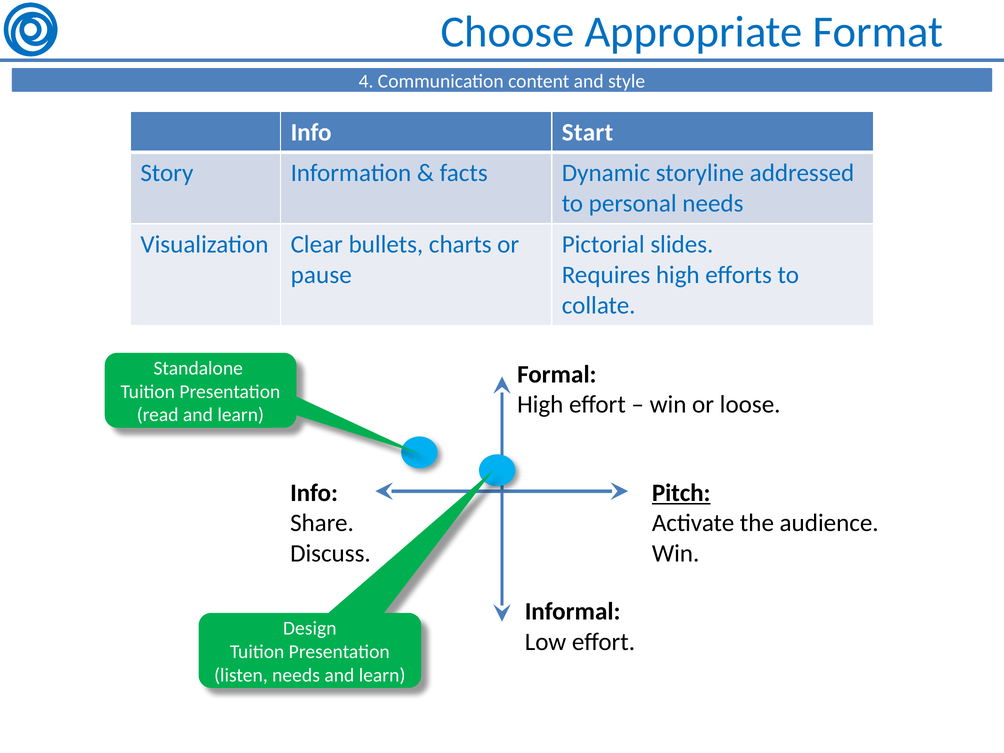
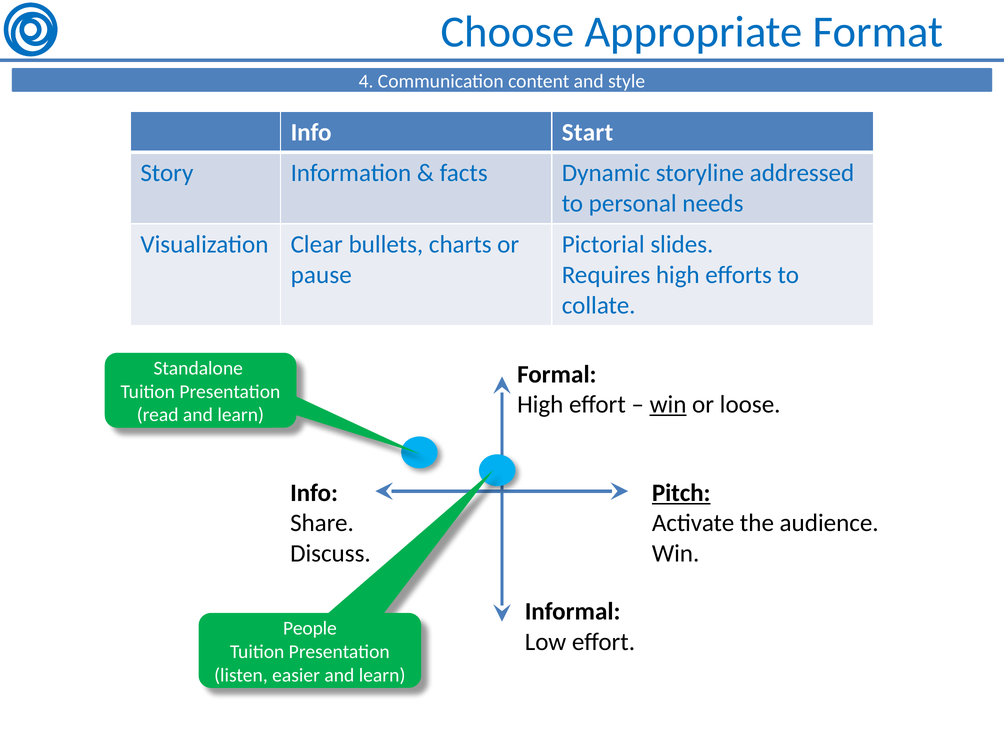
win underline: none -> present (668, 405)
Design: Design -> People (310, 628)
listen needs: needs -> easier (296, 675)
